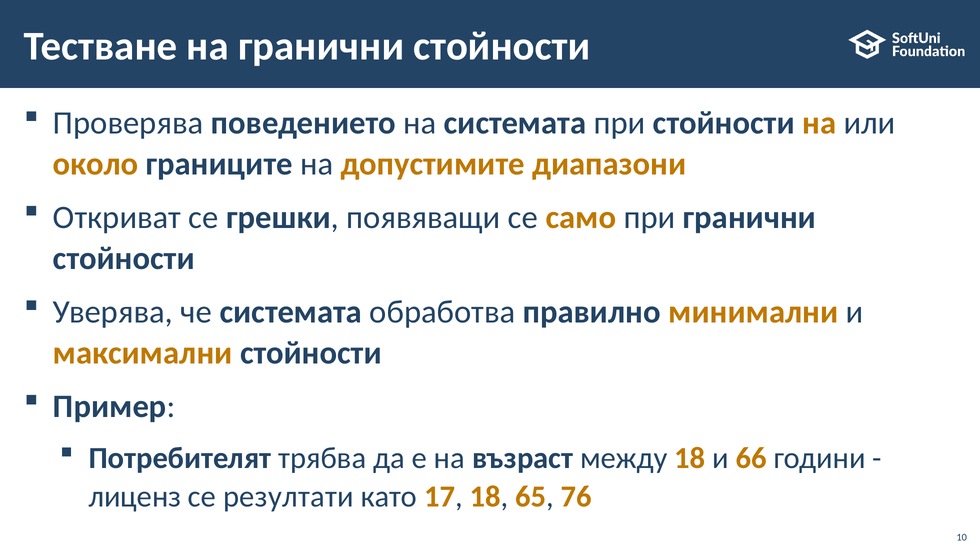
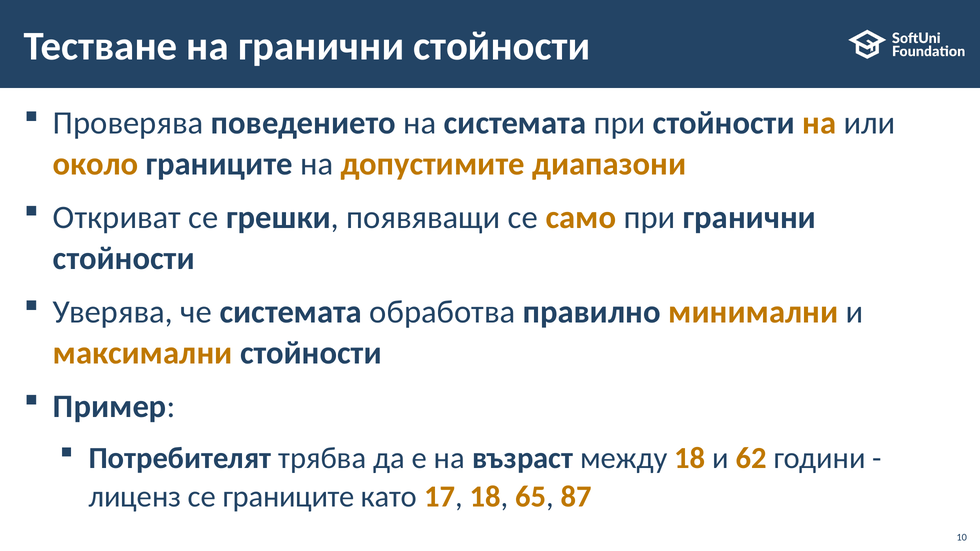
66: 66 -> 62 (751, 458)
се резултати: резултати -> границите (289, 497)
76: 76 -> 87 (576, 497)
